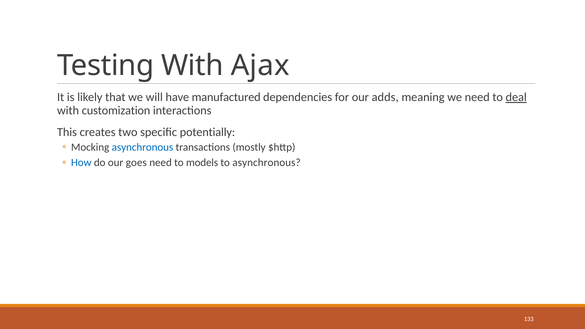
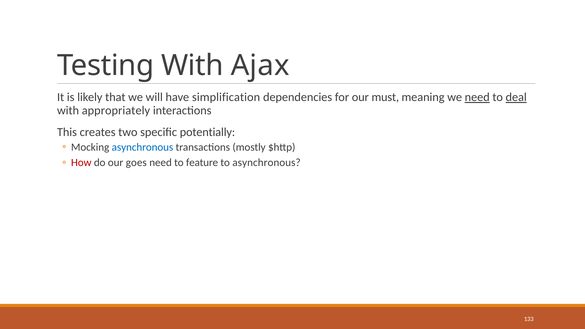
manufactured: manufactured -> simplification (226, 97)
adds: adds -> must (385, 97)
need underline: none -> present (477, 97)
customization: customization -> appropriately (116, 110)
How colour: blue -> red (81, 163)
models: models -> feature (202, 163)
